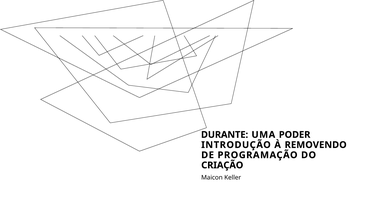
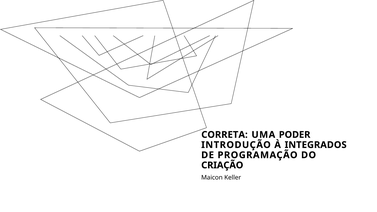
DURANTE: DURANTE -> CORRETA (225, 135)
REMOVENDO: REMOVENDO -> INTEGRADOS (316, 145)
